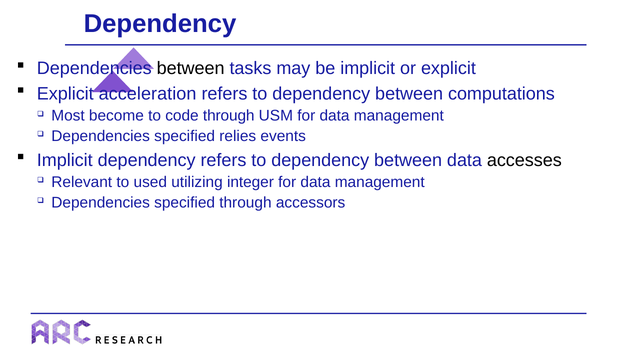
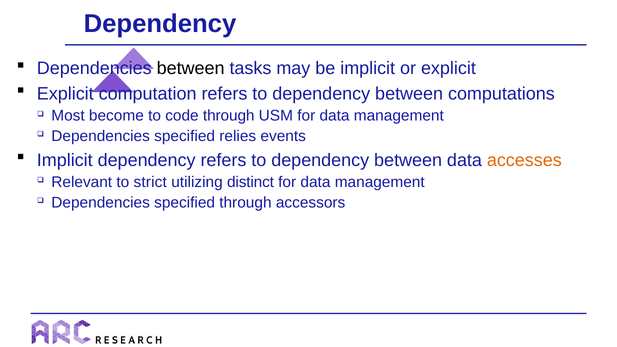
acceleration: acceleration -> computation (148, 94)
accesses colour: black -> orange (524, 160)
used: used -> strict (150, 182)
integer: integer -> distinct (251, 182)
